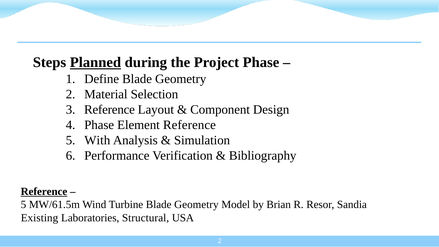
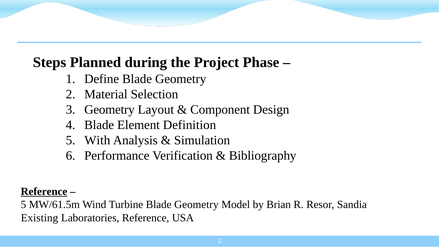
Planned underline: present -> none (95, 62)
Reference: Reference -> Geometry (109, 110)
Phase: Phase -> Blade (99, 125)
Element Reference: Reference -> Definition (190, 125)
Laboratories Structural: Structural -> Reference (146, 218)
